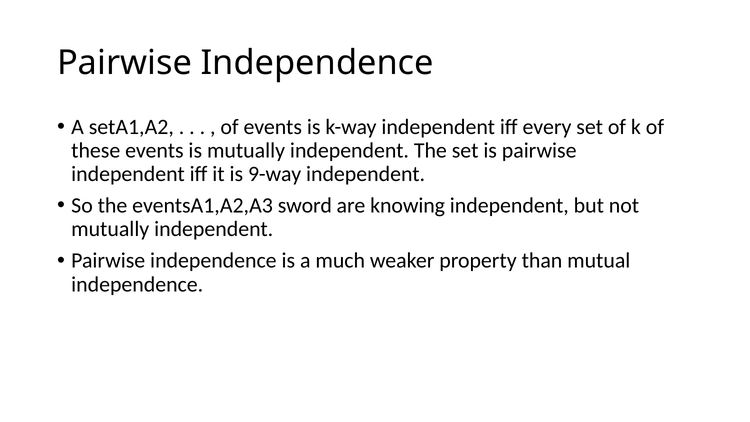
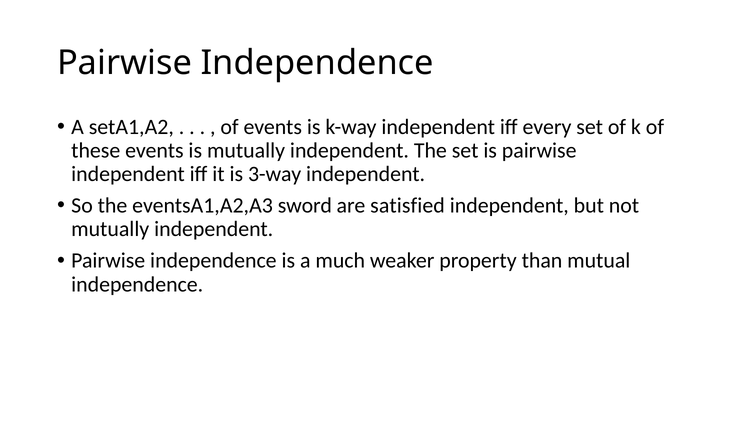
9-way: 9-way -> 3-way (275, 174)
knowing: knowing -> satisfied (408, 206)
